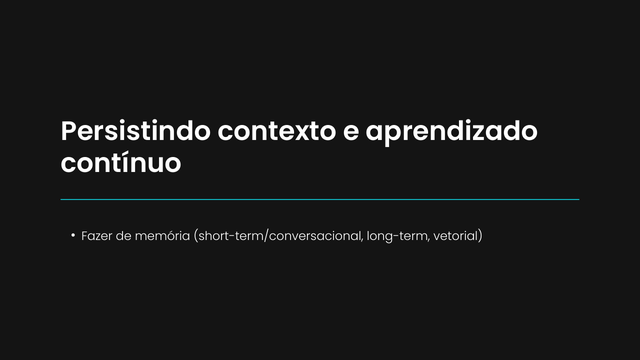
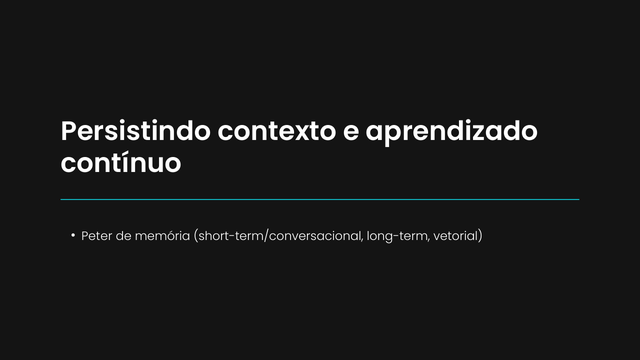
Fazer: Fazer -> Peter (97, 236)
